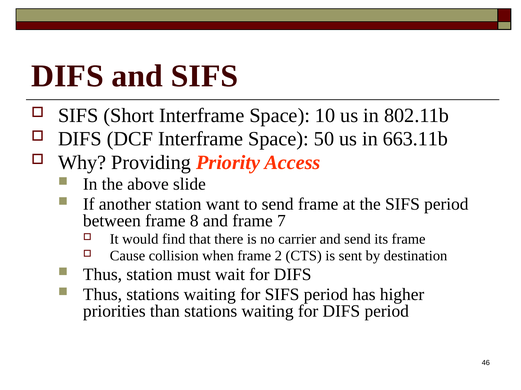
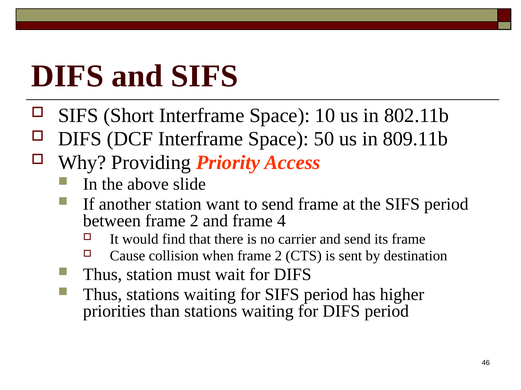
663.11b: 663.11b -> 809.11b (416, 139)
between frame 8: 8 -> 2 (194, 221)
7: 7 -> 4 (281, 221)
